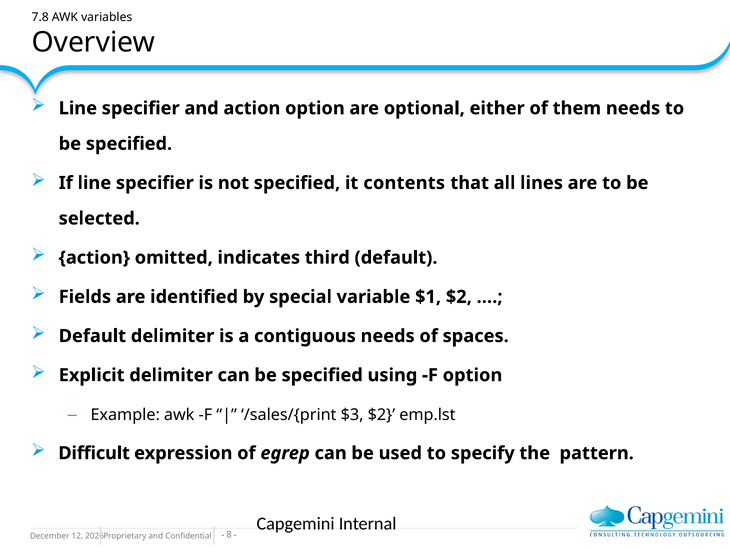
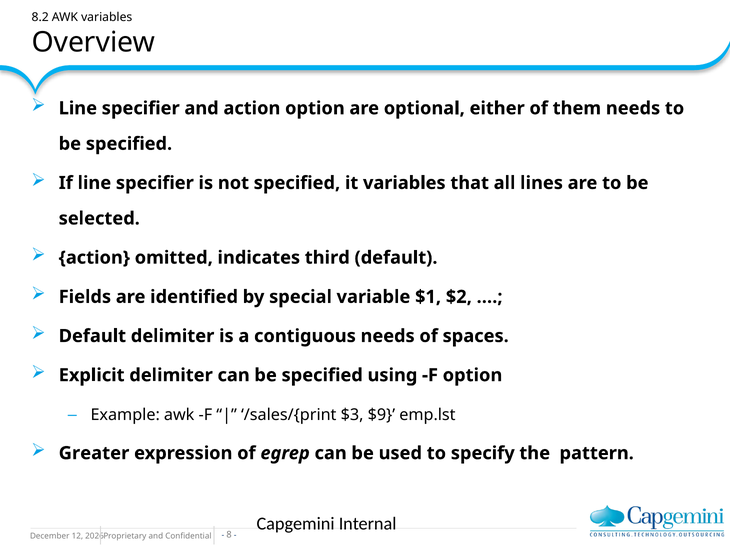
7.8: 7.8 -> 8.2 (40, 17)
it contents: contents -> variables (404, 183)
$3 $2: $2 -> $9 (381, 415)
Difficult: Difficult -> Greater (94, 453)
